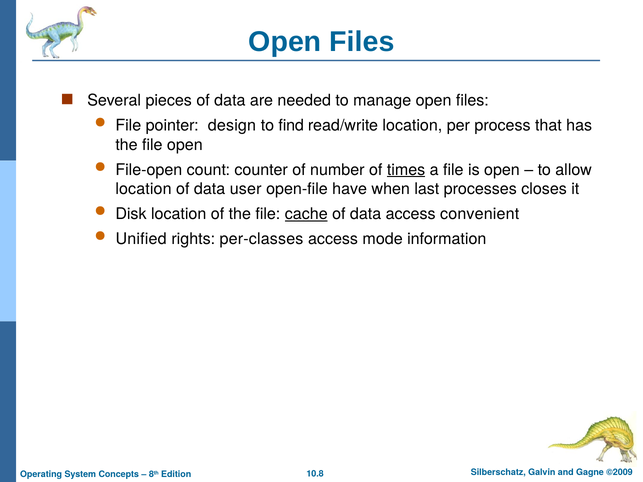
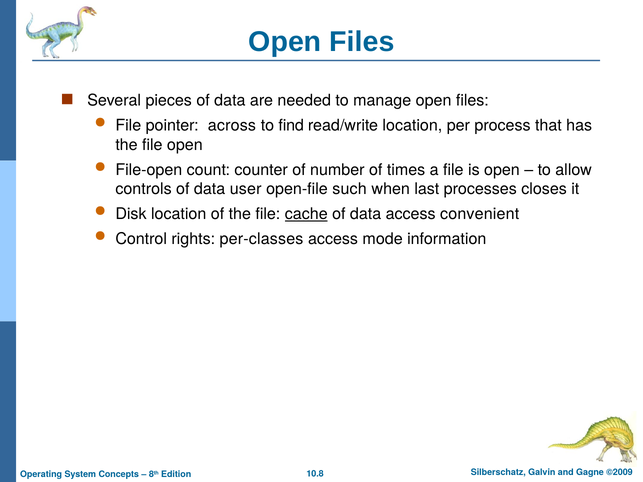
design: design -> across (232, 126)
times underline: present -> none (406, 170)
location: location -> controls (144, 189)
have: have -> such (350, 189)
Unified: Unified -> Control (141, 239)
